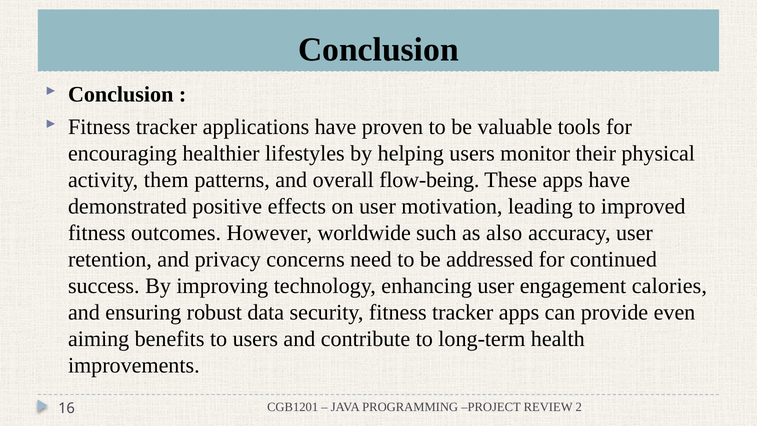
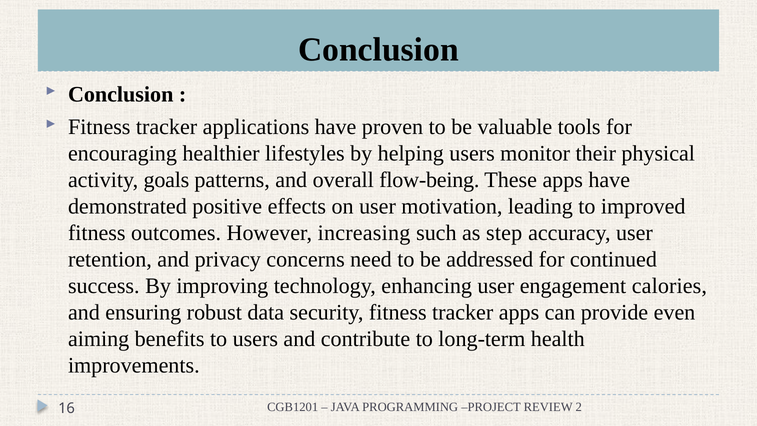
them: them -> goals (166, 180)
worldwide: worldwide -> increasing (364, 233)
also: also -> step (504, 233)
